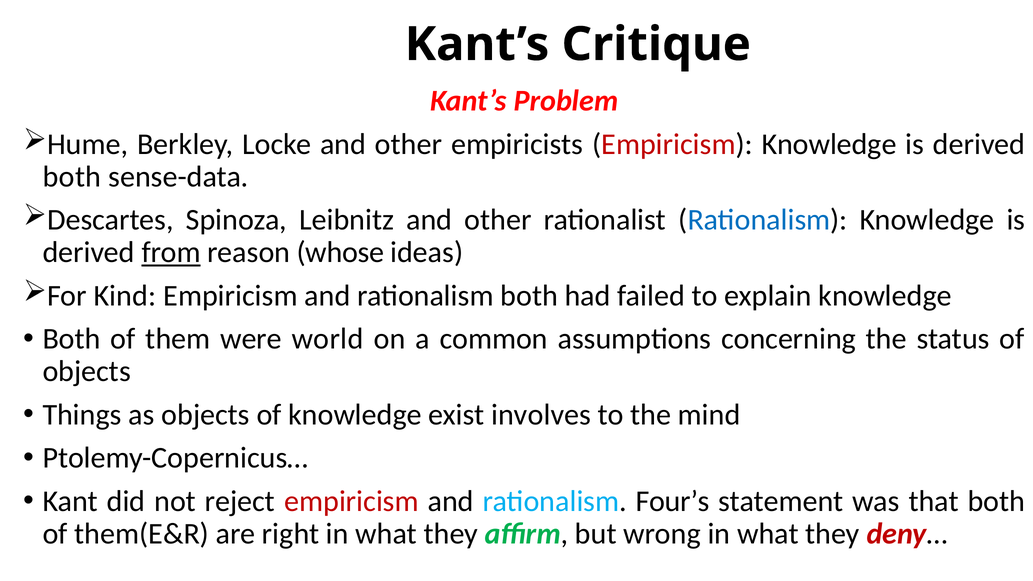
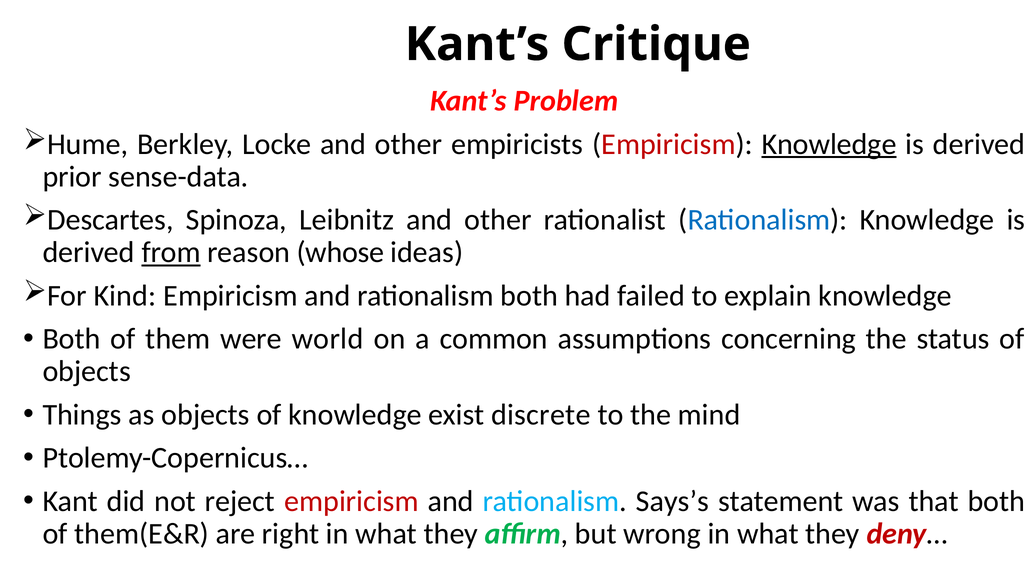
Knowledge underline: none -> present (829, 144)
both: both -> prior (72, 177)
involves: involves -> discrete (541, 415)
Four’s: Four’s -> Says’s (673, 501)
